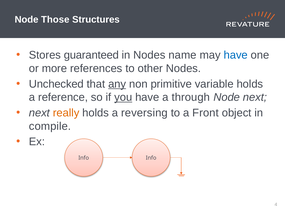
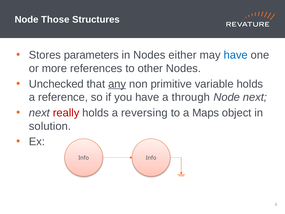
guaranteed: guaranteed -> parameters (91, 55)
name: name -> either (183, 55)
you underline: present -> none (123, 97)
really colour: orange -> red (66, 113)
Front: Front -> Maps (206, 113)
compile: compile -> solution (50, 126)
